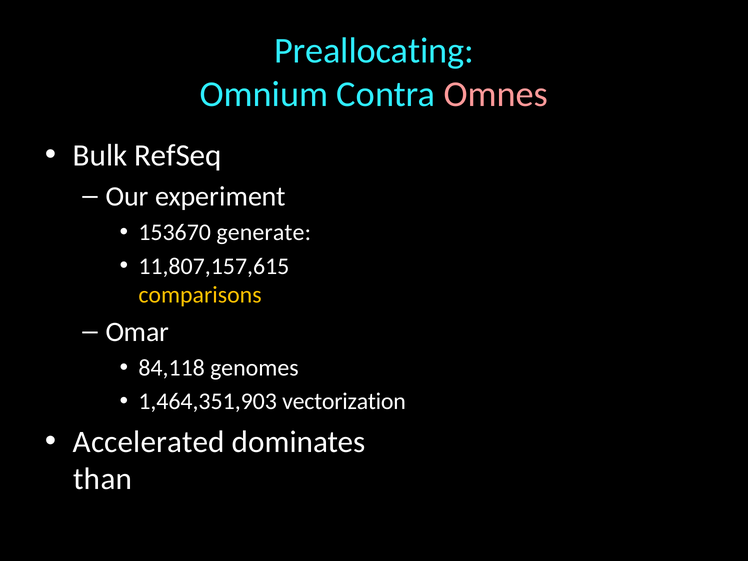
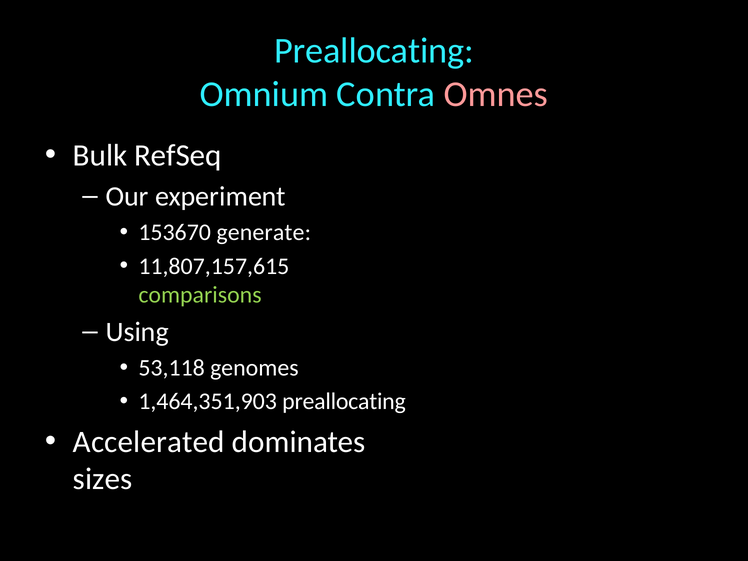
comparisons colour: yellow -> light green (200, 295)
Omar: Omar -> Using (137, 332)
84,118: 84,118 -> 53,118 (172, 368)
1,464,351,903 vectorization: vectorization -> preallocating (344, 402)
than: than -> sizes (103, 479)
